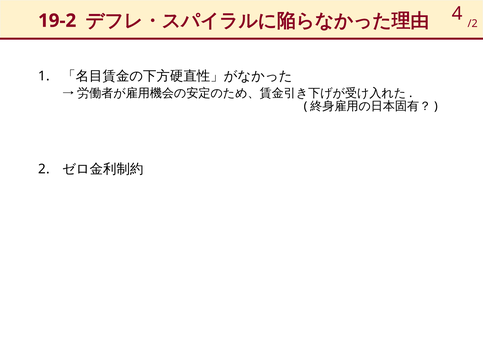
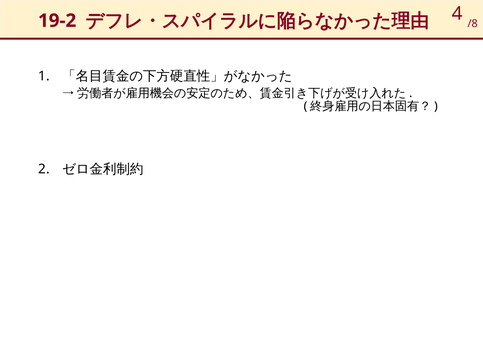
/2: /2 -> /8 (473, 24)
